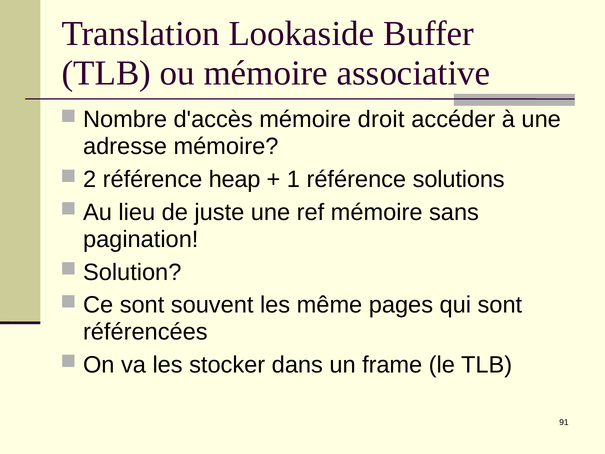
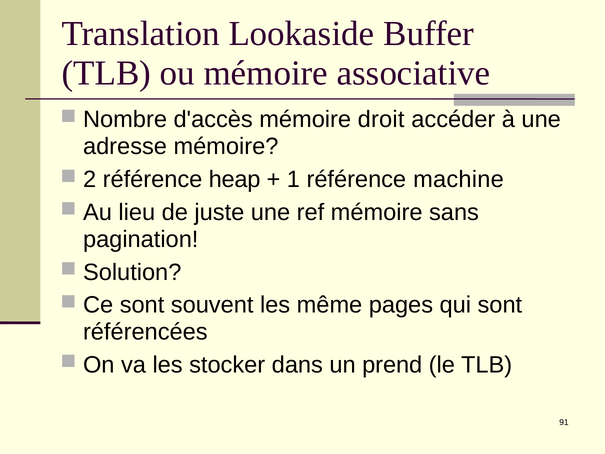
solutions: solutions -> machine (459, 179)
frame: frame -> prend (392, 365)
